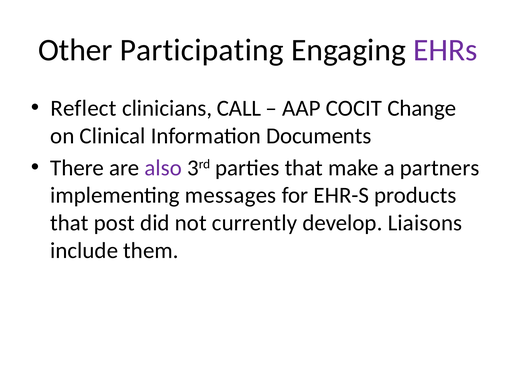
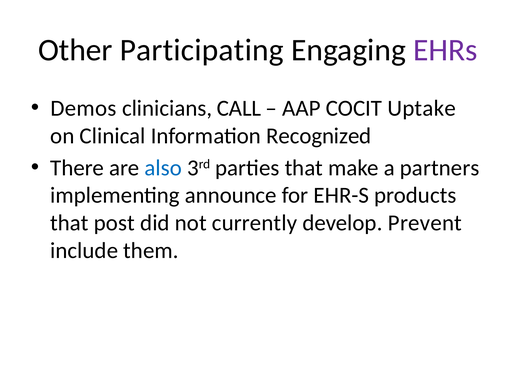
Reflect: Reflect -> Demos (83, 108)
Change: Change -> Uptake (422, 108)
Documents: Documents -> Recognized (319, 136)
also colour: purple -> blue (163, 168)
messages: messages -> announce (231, 195)
Liaisons: Liaisons -> Prevent (425, 223)
